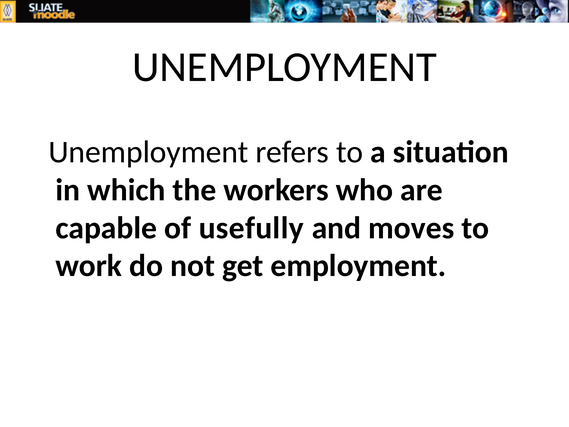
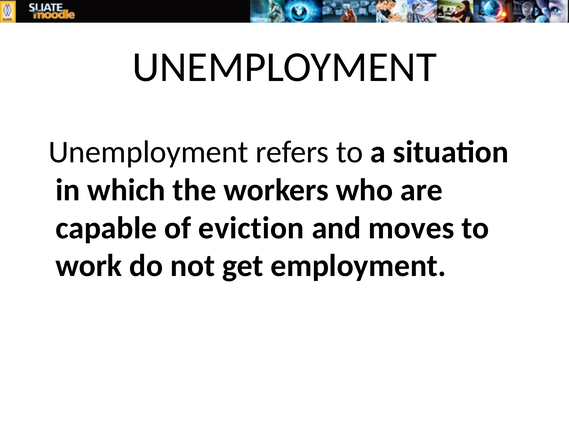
usefully: usefully -> eviction (251, 228)
